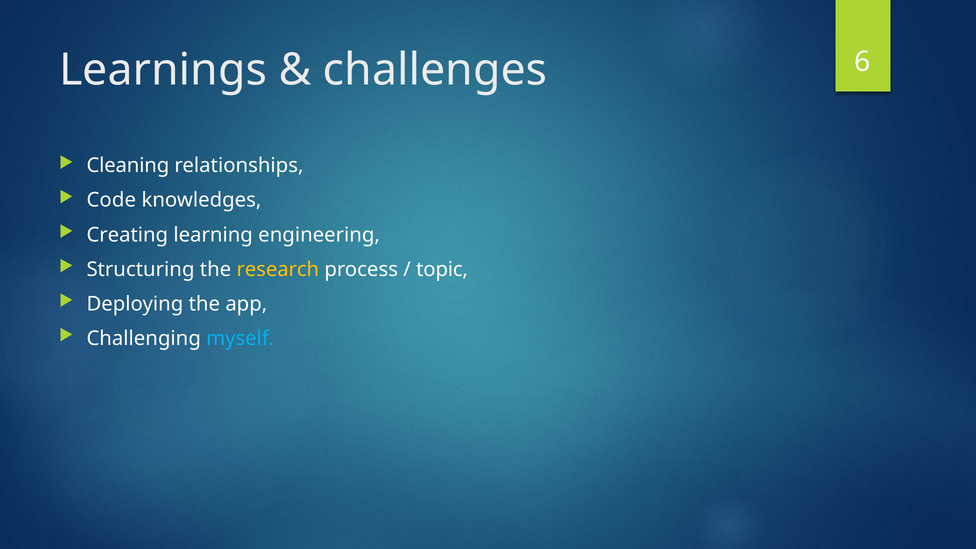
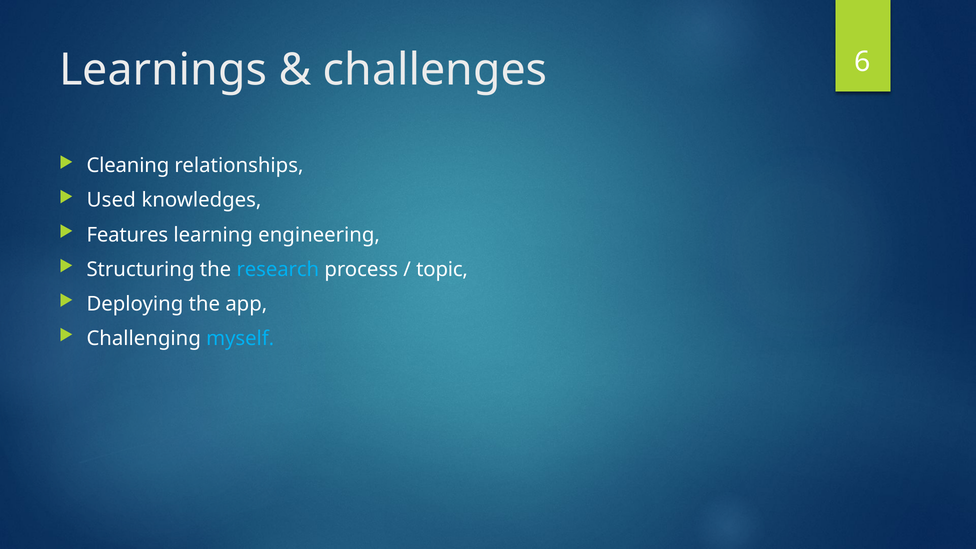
Code: Code -> Used (111, 200)
Creating: Creating -> Features (127, 235)
research colour: yellow -> light blue (278, 269)
